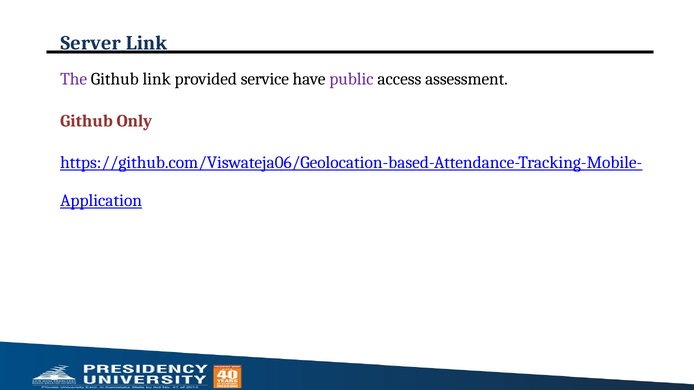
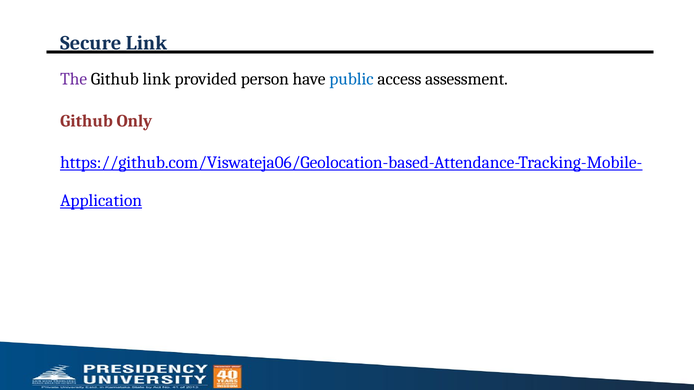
Server: Server -> Secure (91, 43)
service: service -> person (265, 79)
public colour: purple -> blue (351, 79)
